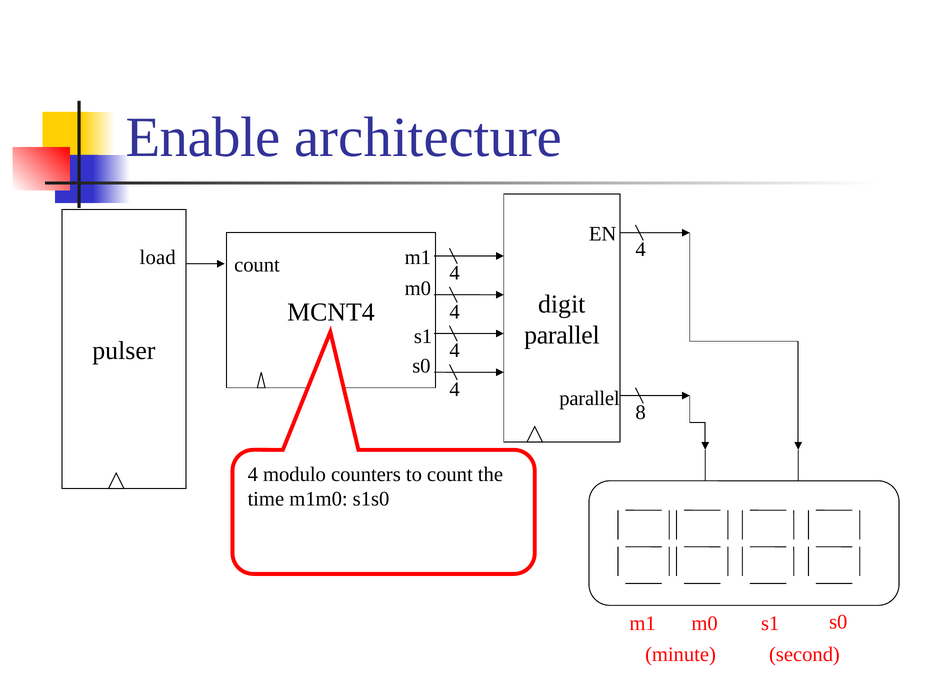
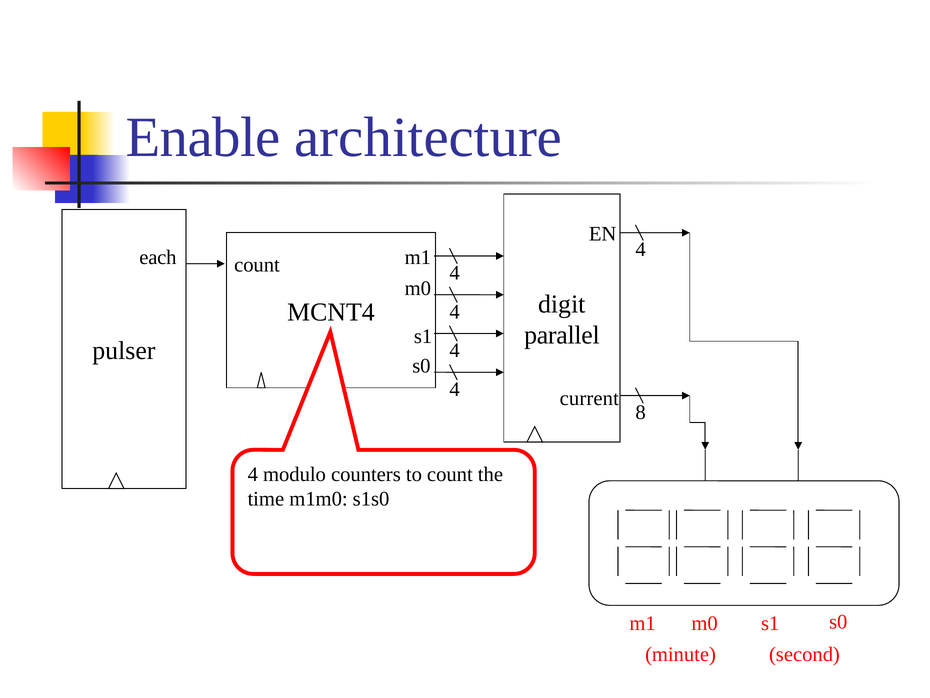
load: load -> each (158, 257)
parallel: parallel -> current (589, 398)
